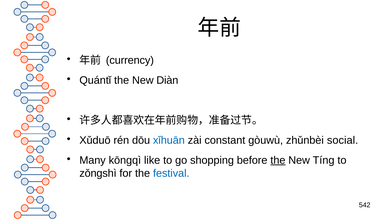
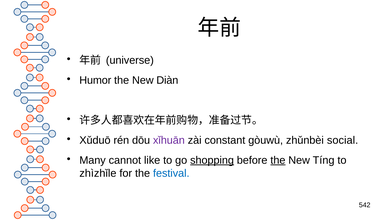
currency: currency -> universe (130, 60)
Quántǐ: Quántǐ -> Humor (95, 80)
xǐhuān colour: blue -> purple (169, 140)
kōngqì: kōngqì -> cannot (125, 160)
shopping underline: none -> present (212, 160)
zǒngshì: zǒngshì -> zhìzhǐle (98, 173)
